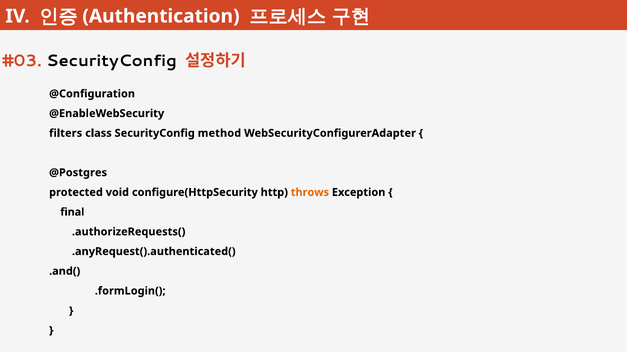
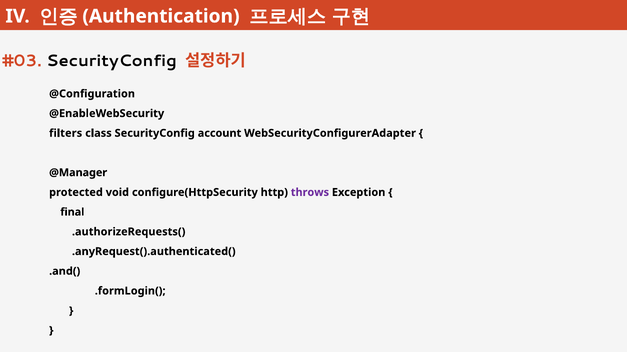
method: method -> account (220, 133)
@Postgres: @Postgres -> @Manager (78, 173)
throws colour: orange -> purple (310, 193)
